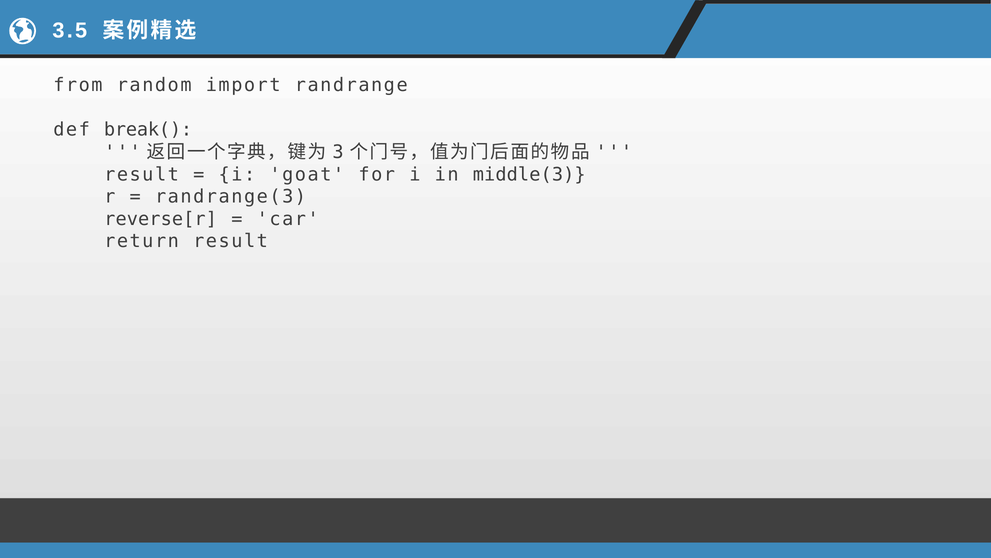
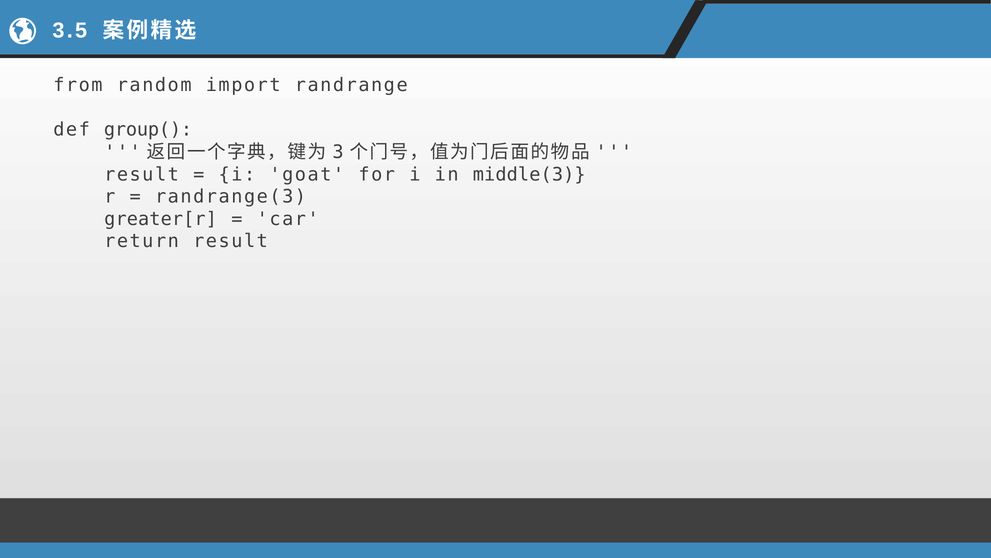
break(: break( -> group( (148, 130)
reverse[r: reverse[r -> greater[r (161, 219)
